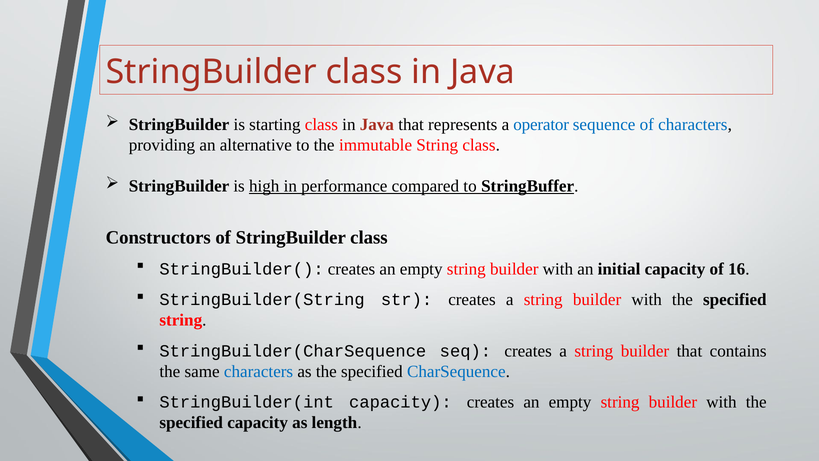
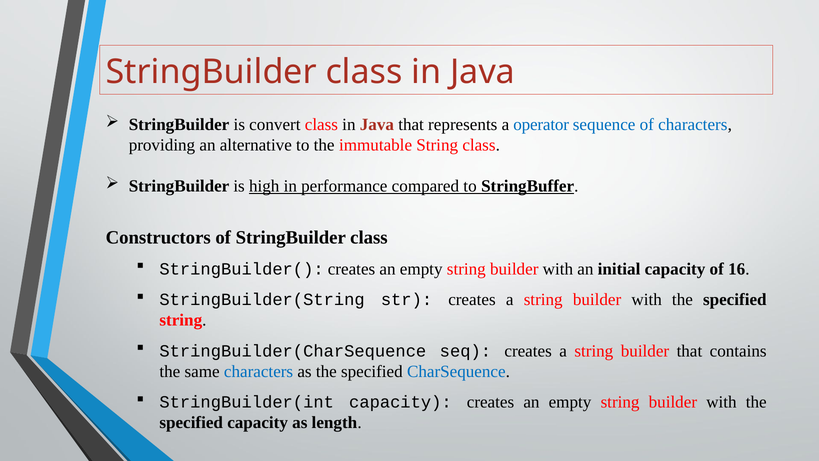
starting: starting -> convert (275, 124)
